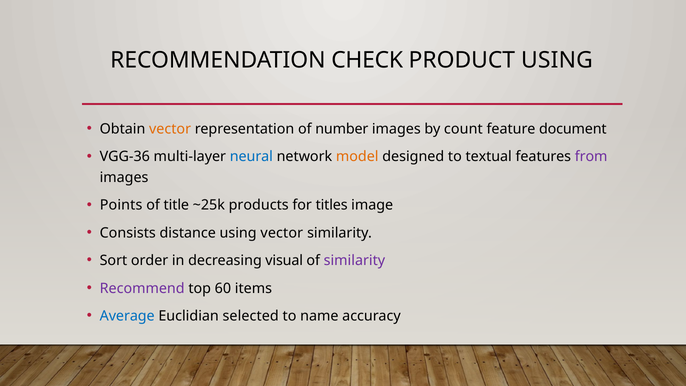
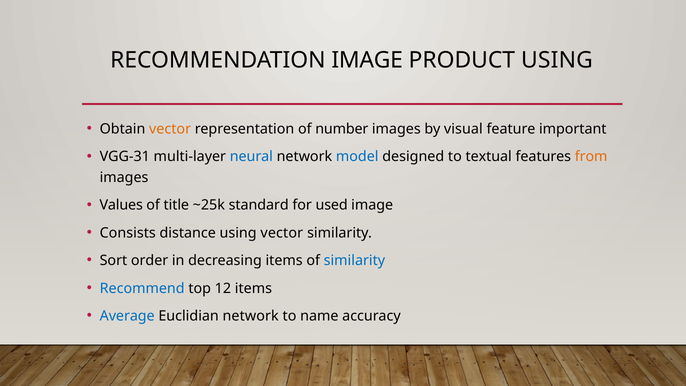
RECOMMENDATION CHECK: CHECK -> IMAGE (367, 60)
count: count -> visual (463, 129)
document: document -> important (573, 129)
VGG-36: VGG-36 -> VGG-31 (125, 157)
model colour: orange -> blue (357, 157)
from colour: purple -> orange (591, 157)
Points: Points -> Values (121, 205)
products: products -> standard (259, 205)
titles: titles -> used (332, 205)
decreasing visual: visual -> items (284, 260)
similarity colour: purple -> blue (354, 260)
Recommend colour: purple -> blue (142, 288)
60: 60 -> 12 (223, 288)
Euclidian selected: selected -> network (251, 316)
